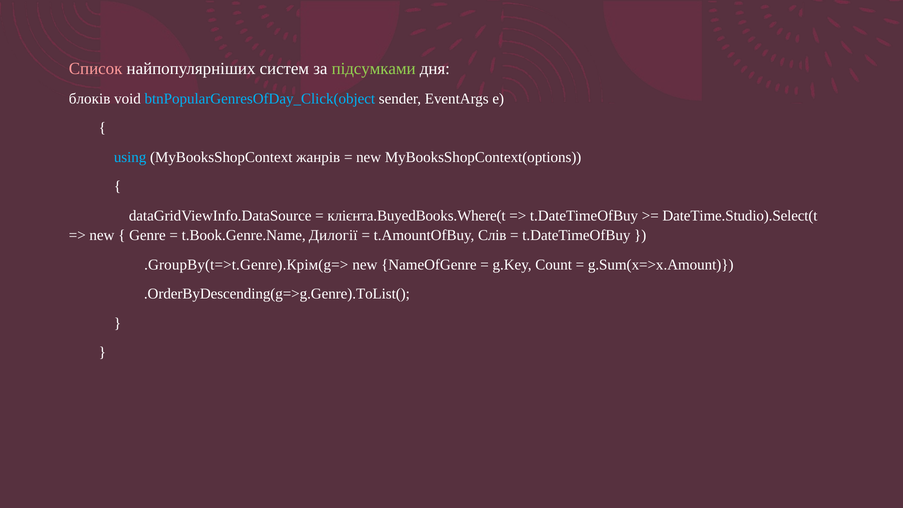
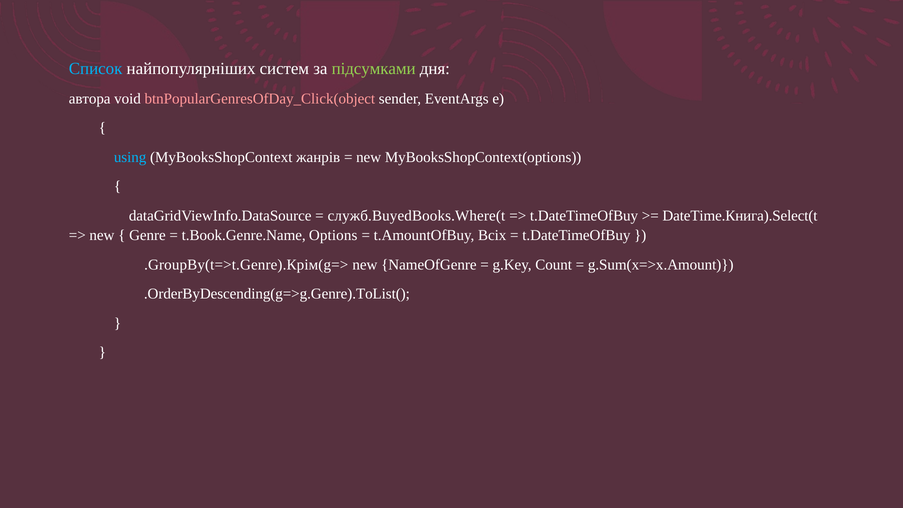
Список colour: pink -> light blue (96, 68)
блоків: блоків -> автора (90, 99)
btnPopularGenresOfDay_Click(object colour: light blue -> pink (260, 99)
клієнта.BuyedBooks.Where(t: клієнта.BuyedBooks.Where(t -> служб.BuyedBooks.Where(t (416, 216)
DateTime.Studio).Select(t: DateTime.Studio).Select(t -> DateTime.Книга).Select(t (740, 216)
Дилогії: Дилогії -> Options (333, 235)
Слів: Слів -> Всіх (492, 235)
